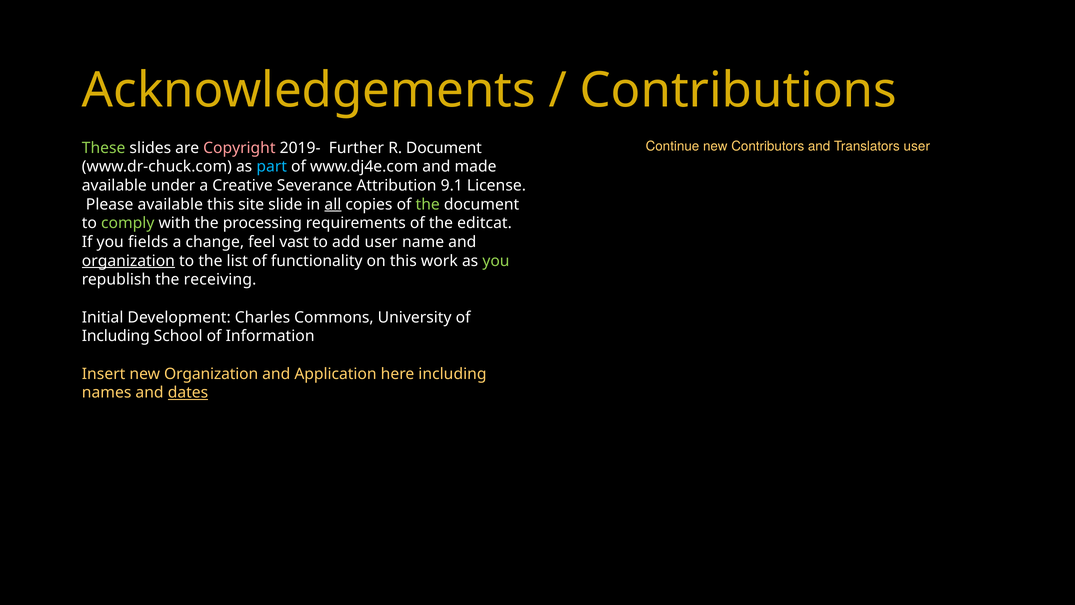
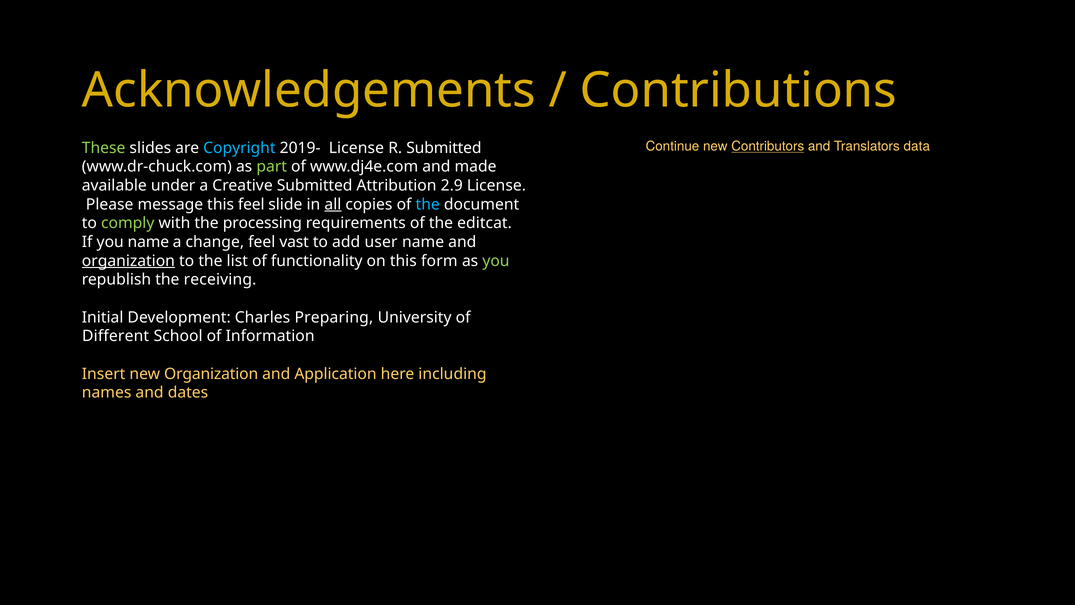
Contributors underline: none -> present (768, 146)
Translators user: user -> data (917, 146)
Copyright colour: pink -> light blue (239, 148)
2019- Further: Further -> License (356, 148)
R Document: Document -> Submitted (444, 148)
part colour: light blue -> light green (272, 167)
Creative Severance: Severance -> Submitted (315, 185)
9.1: 9.1 -> 2.9 (452, 185)
Please available: available -> message (170, 204)
this site: site -> feel (251, 204)
the colour: light green -> light blue (428, 204)
you fields: fields -> name (148, 242)
work: work -> form (439, 261)
Commons: Commons -> Preparing (334, 317)
Including: Including -> Different (116, 336)
dates underline: present -> none (188, 393)
